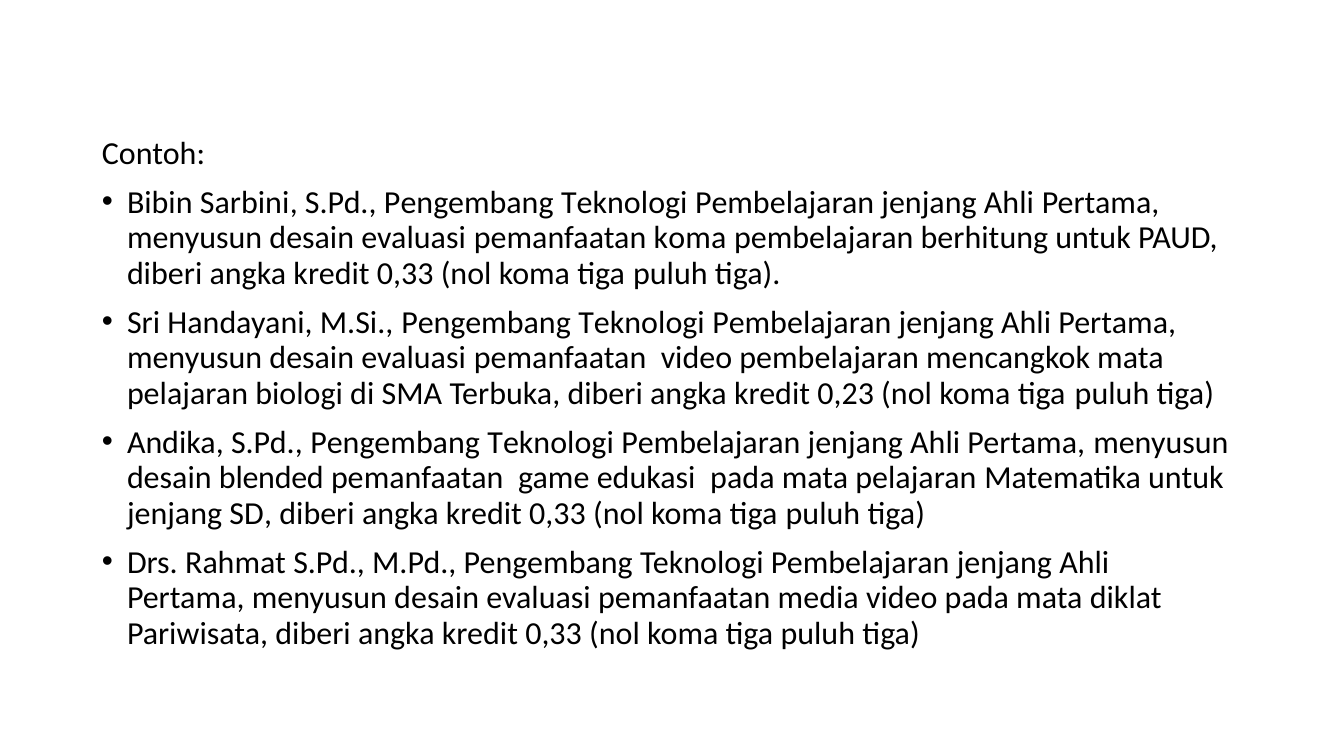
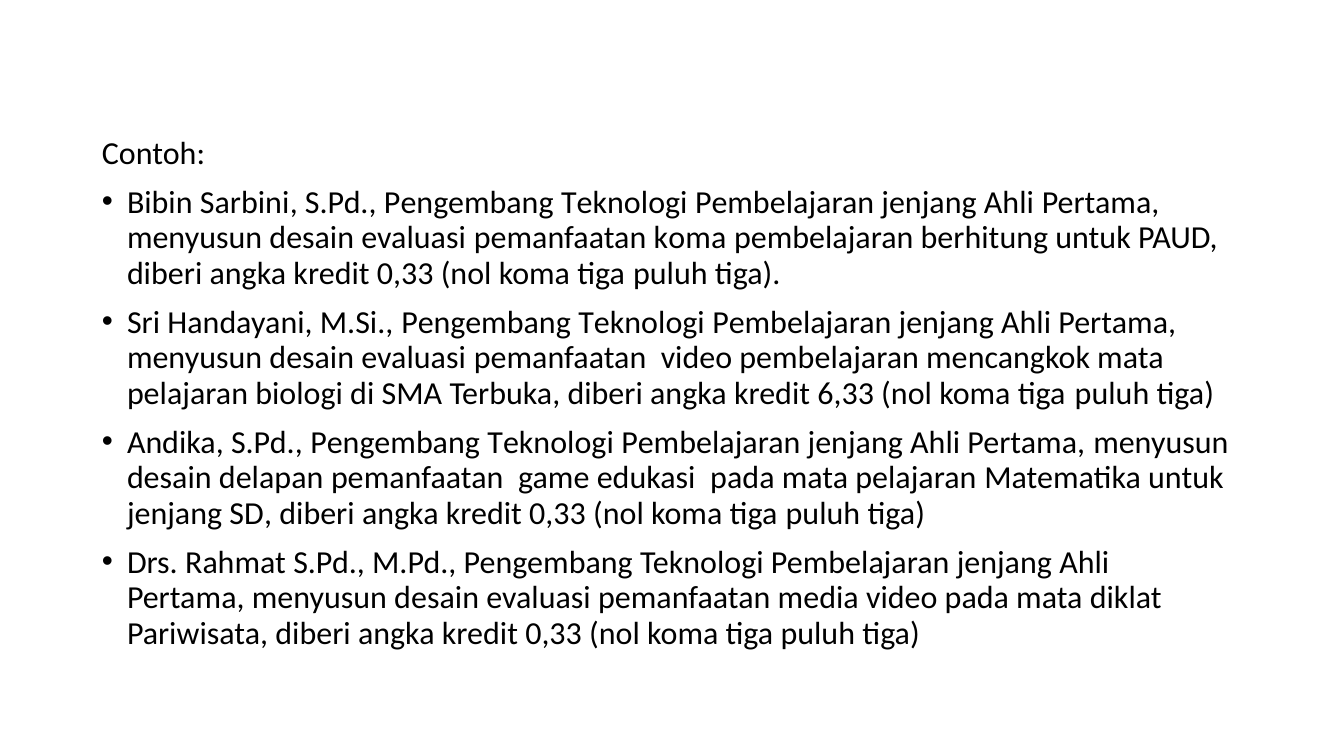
0,23: 0,23 -> 6,33 (846, 394)
blended: blended -> delapan (271, 478)
